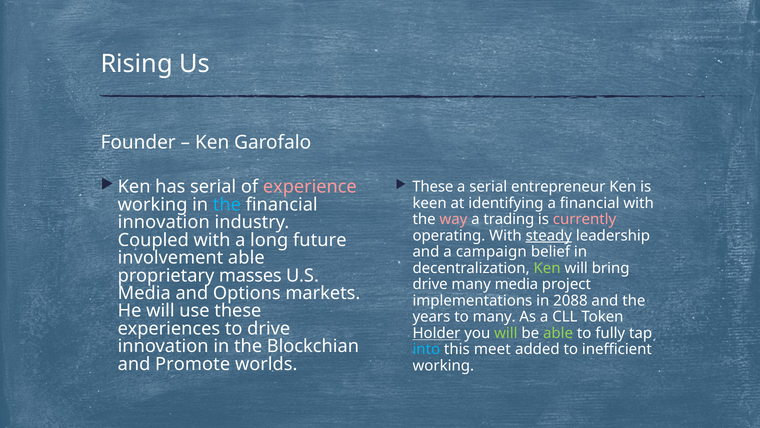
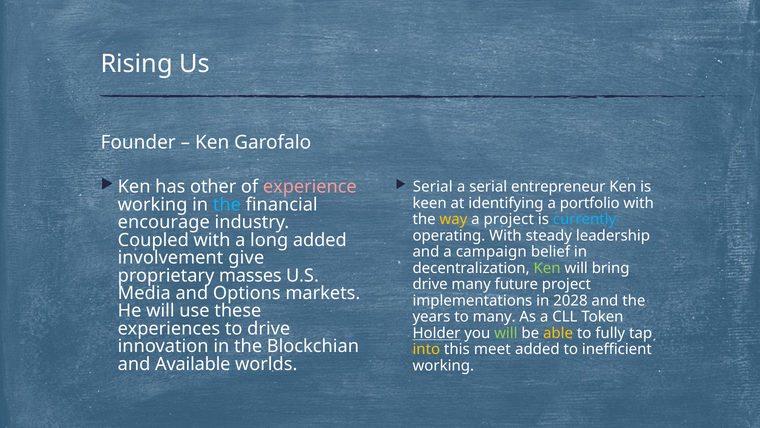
has serial: serial -> other (213, 187)
These: These -> Serial (433, 187)
a financial: financial -> portfolio (590, 203)
way colour: pink -> yellow (453, 219)
a trading: trading -> project (509, 219)
currently colour: pink -> light blue (585, 219)
innovation: innovation -> encourage (164, 222)
steady underline: present -> none (549, 235)
long future: future -> added (320, 240)
involvement able: able -> give (246, 258)
many media: media -> future (516, 284)
2088: 2088 -> 2028 (570, 300)
able colour: light green -> yellow (558, 333)
into colour: light blue -> yellow (426, 349)
Promote: Promote -> Available (193, 364)
